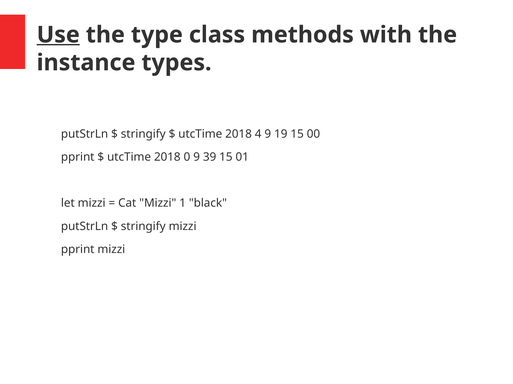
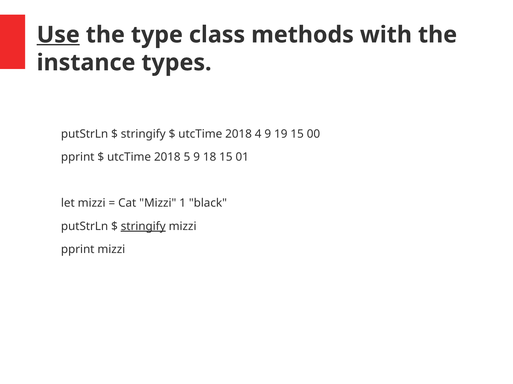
0: 0 -> 5 (187, 157)
39: 39 -> 18 (210, 157)
stringify underline: none -> present (143, 227)
